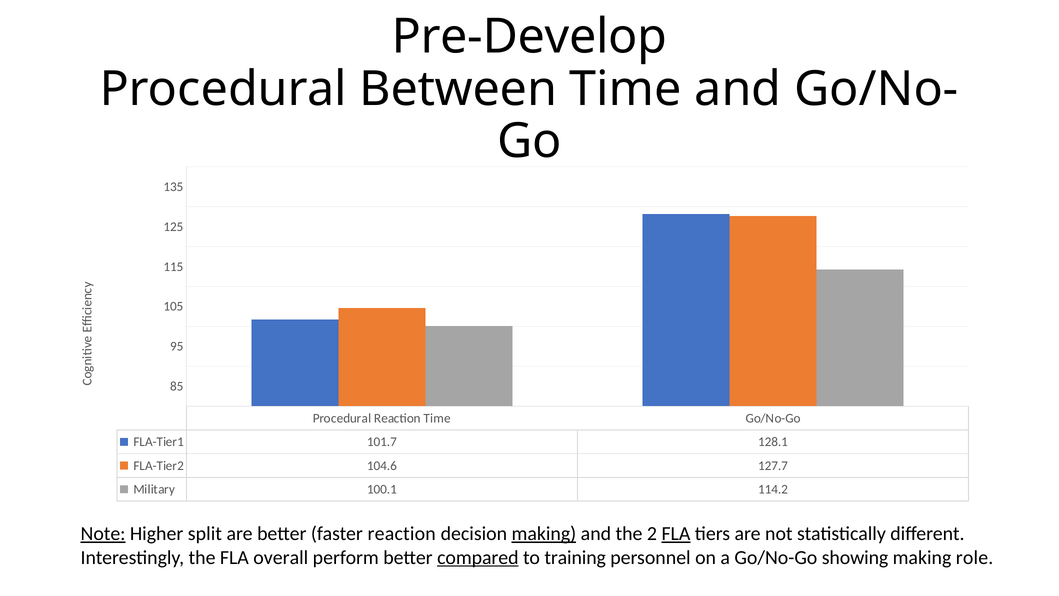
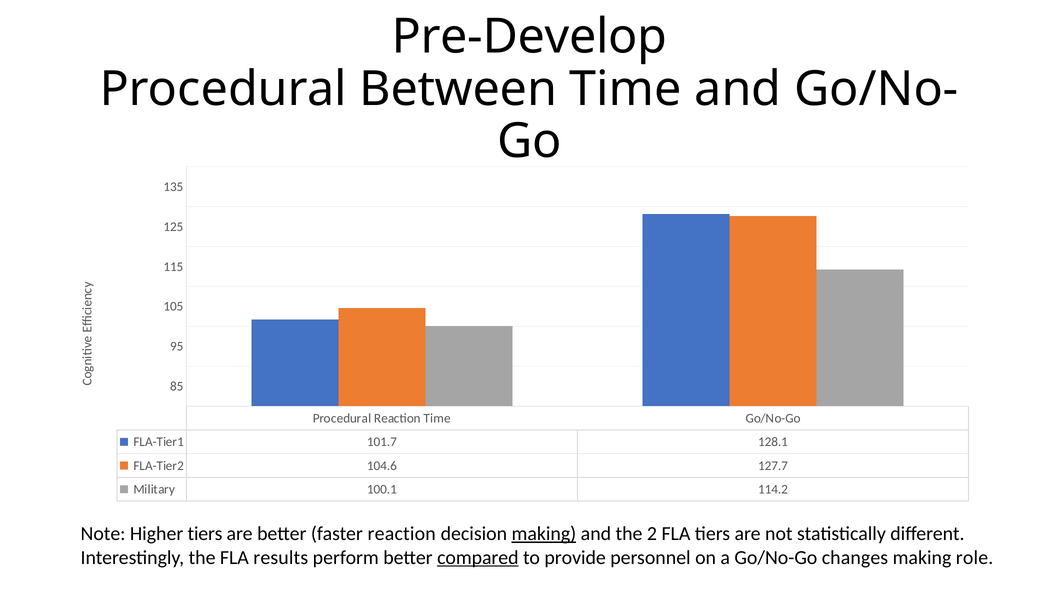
Note underline: present -> none (103, 533)
Higher split: split -> tiers (205, 533)
FLA underline: present -> none (676, 533)
overall: overall -> results (281, 557)
training: training -> provide (575, 557)
showing: showing -> changes (855, 557)
